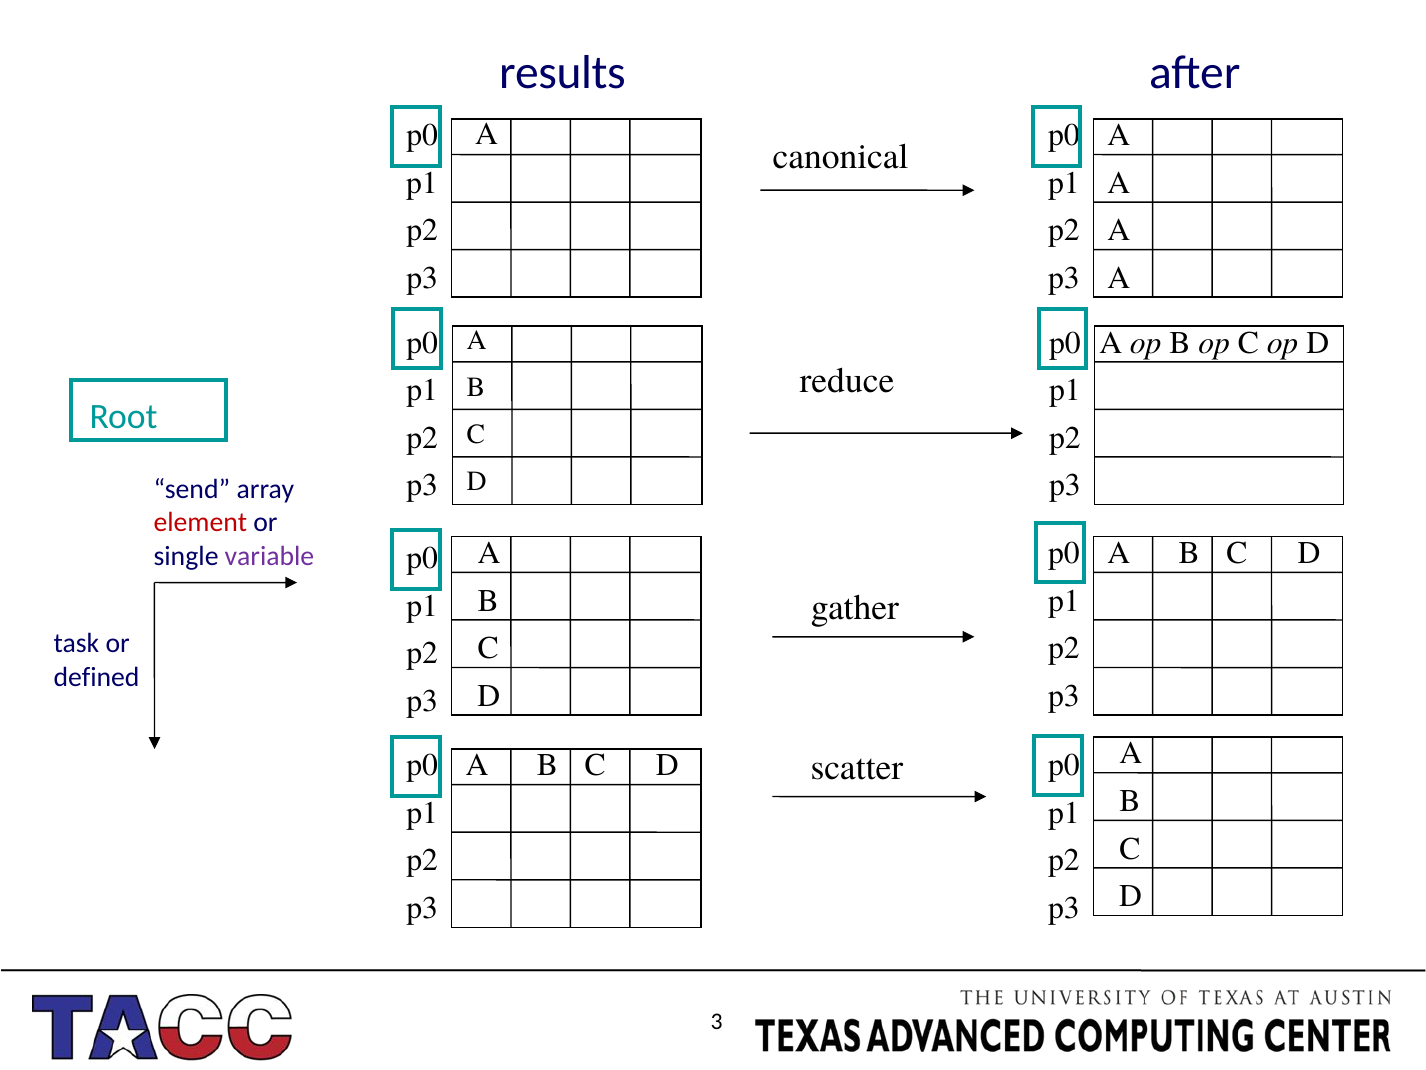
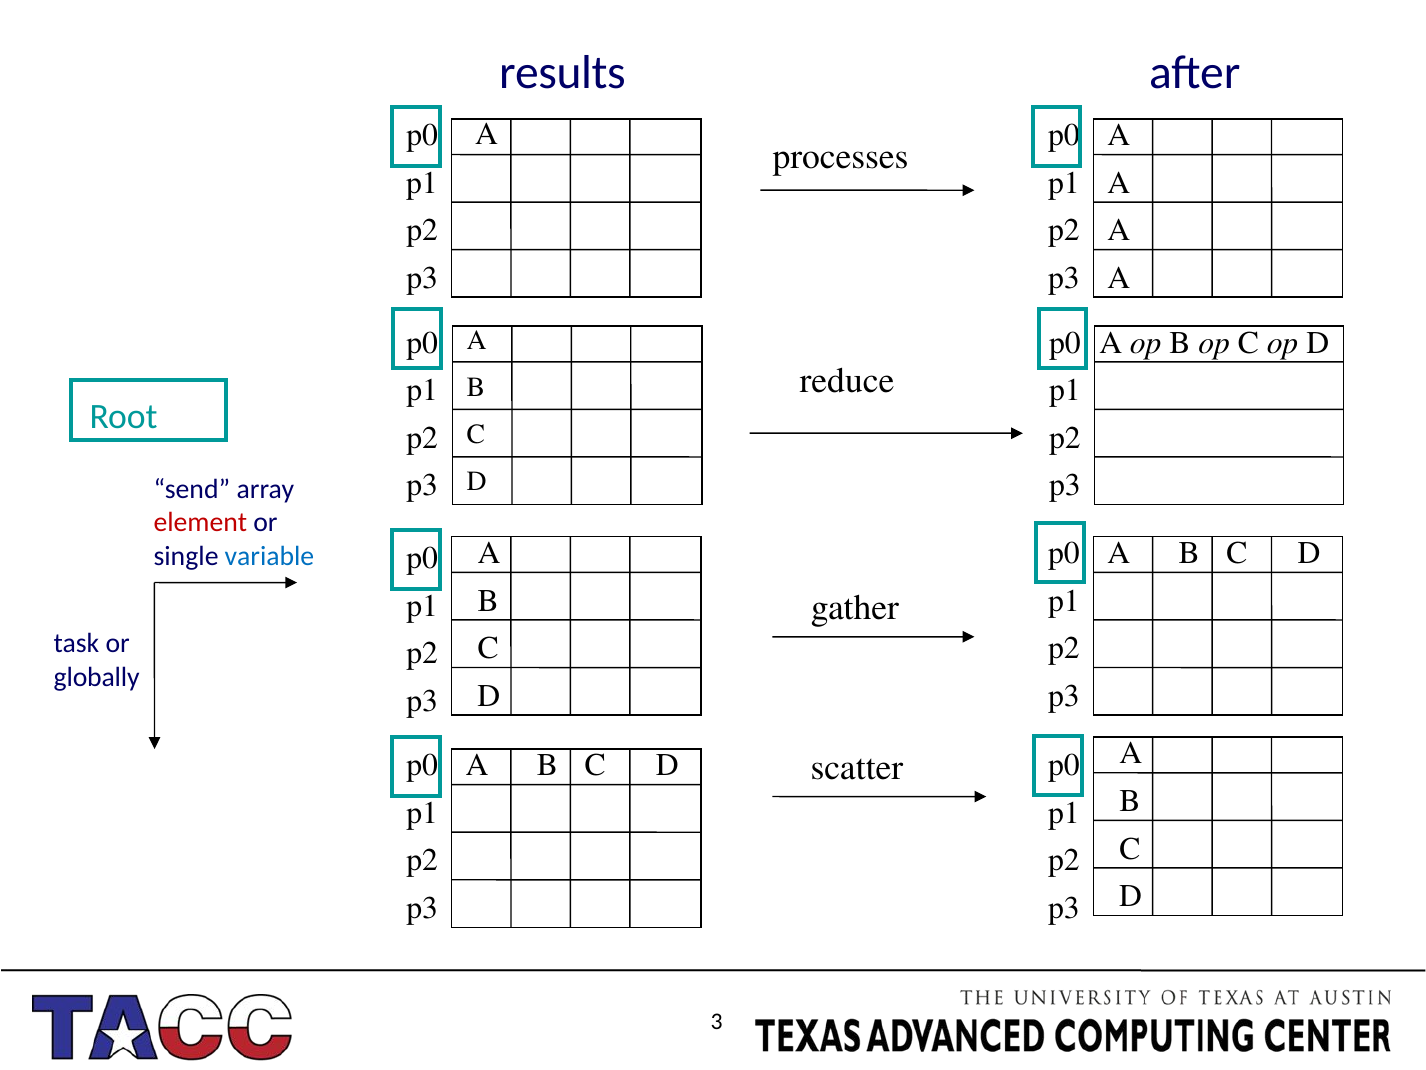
canonical: canonical -> processes (841, 156)
variable colour: purple -> blue (269, 556)
defined: defined -> globally (97, 677)
